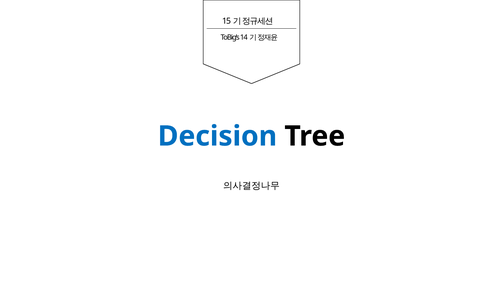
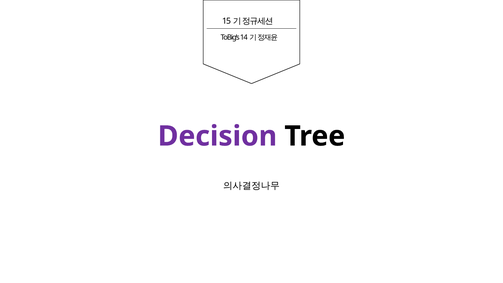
Decision colour: blue -> purple (217, 136)
